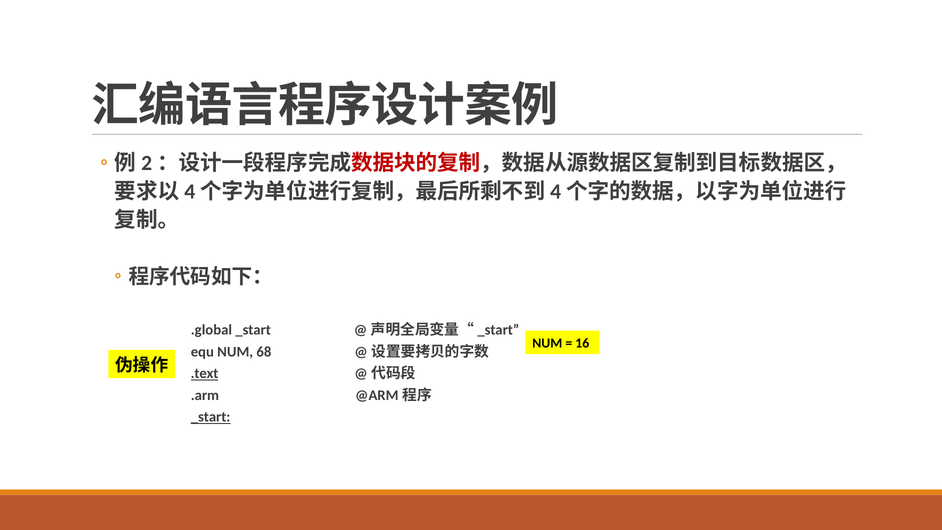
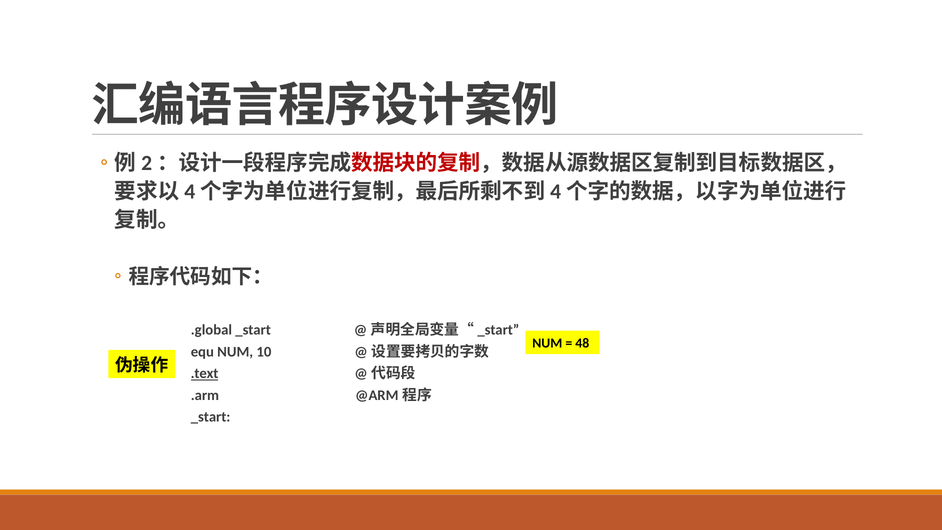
16: 16 -> 48 (582, 343)
68: 68 -> 10 (264, 352)
_start underline: present -> none (211, 417)
